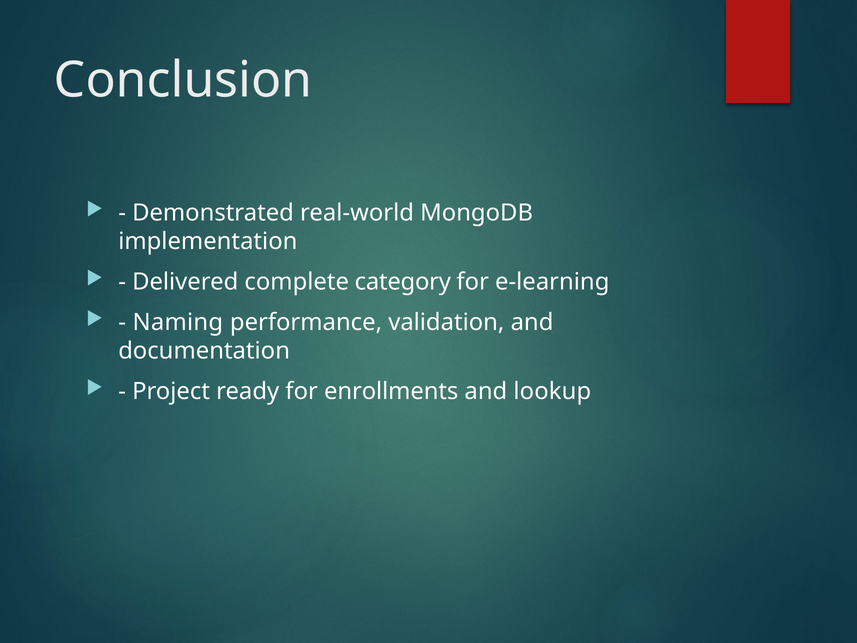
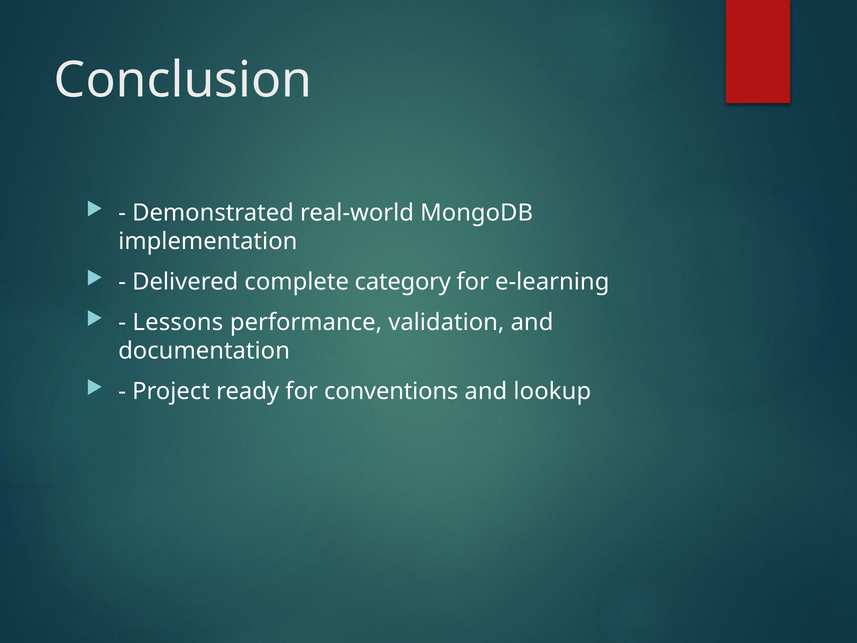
Naming: Naming -> Lessons (178, 322)
enrollments: enrollments -> conventions (391, 391)
